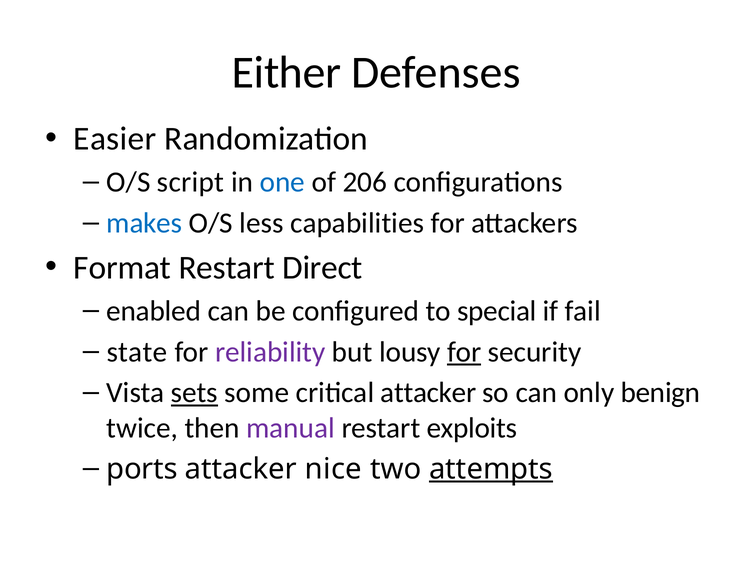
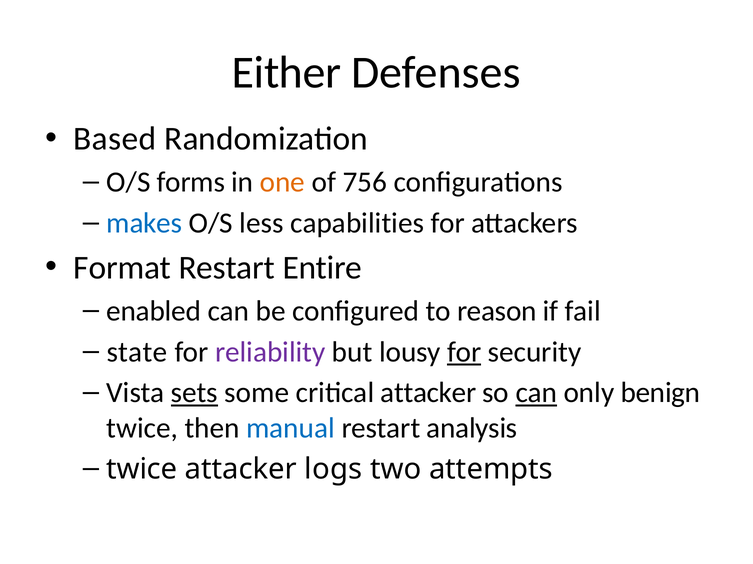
Easier: Easier -> Based (115, 139)
script: script -> forms (191, 182)
one colour: blue -> orange (282, 182)
206: 206 -> 756 (365, 182)
Direct: Direct -> Entire (322, 268)
special: special -> reason (497, 311)
can underline: none -> present (536, 393)
manual colour: purple -> blue (291, 429)
exploits: exploits -> analysis (472, 429)
ports: ports -> twice (142, 470)
nice: nice -> logs (333, 470)
attempts underline: present -> none (491, 470)
